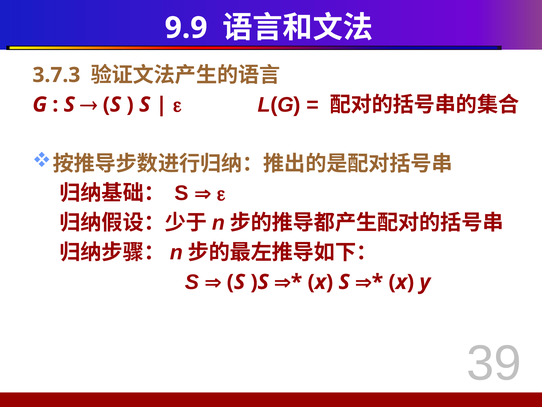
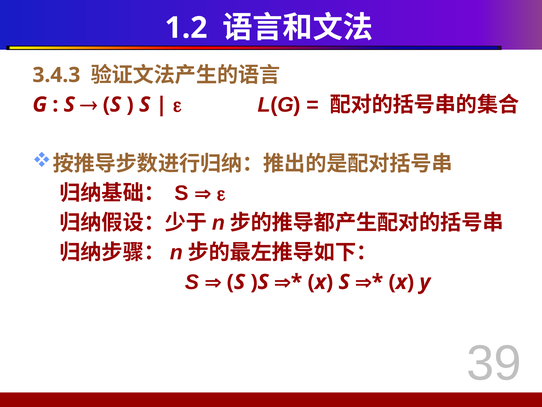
9.9: 9.9 -> 1.2 (186, 28)
3.7.3: 3.7.3 -> 3.4.3 (56, 75)
